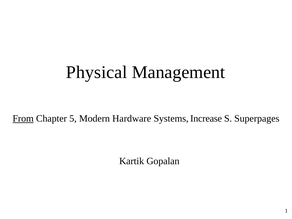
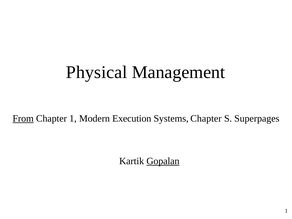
Chapter 5: 5 -> 1 (73, 119)
Hardware: Hardware -> Execution (132, 119)
Systems Increase: Increase -> Chapter (206, 119)
Gopalan underline: none -> present (163, 161)
